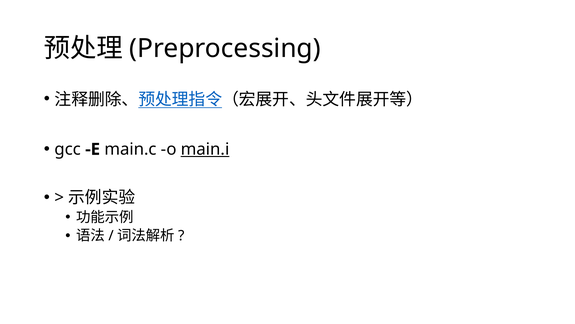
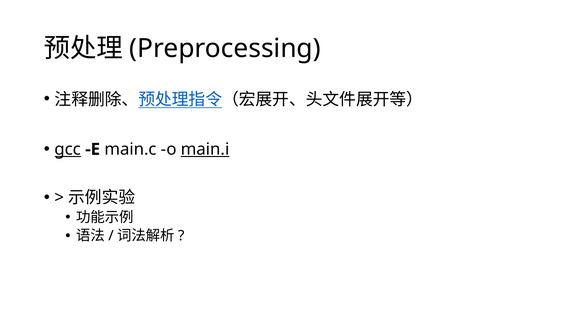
gcc underline: none -> present (68, 149)
